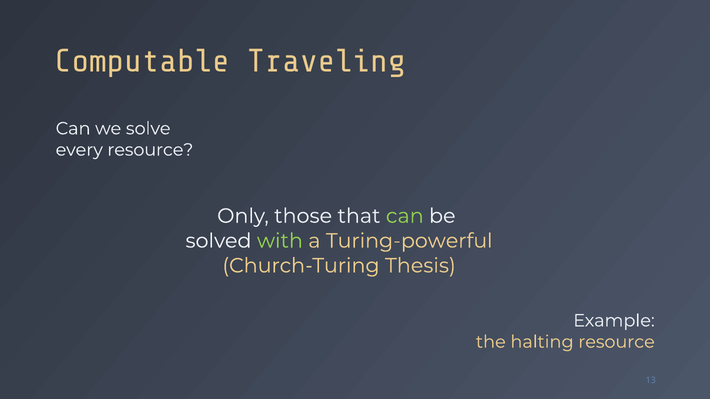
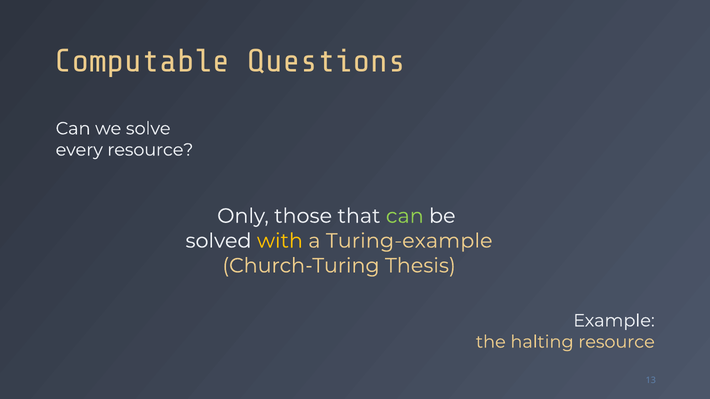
Traveling: Traveling -> Questions (327, 61)
with colour: light green -> yellow (280, 241)
Turing-powerful: Turing-powerful -> Turing-example (409, 241)
